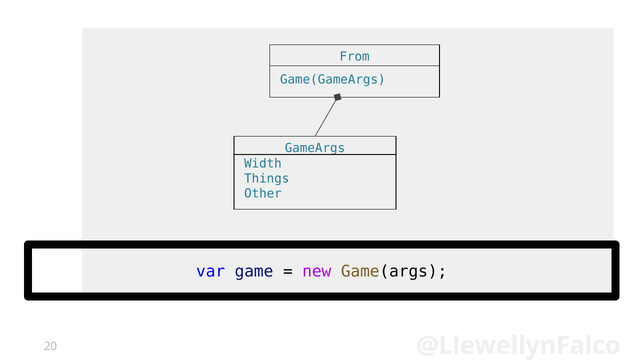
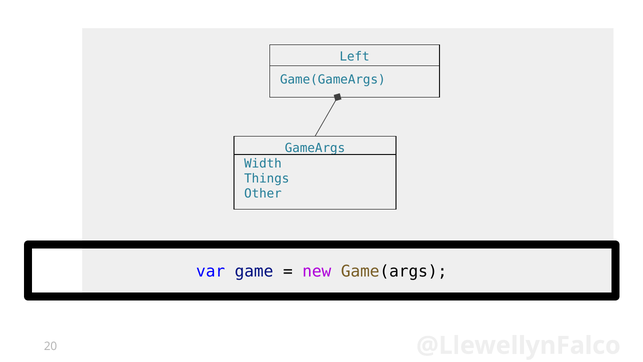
From: From -> Left (355, 56)
